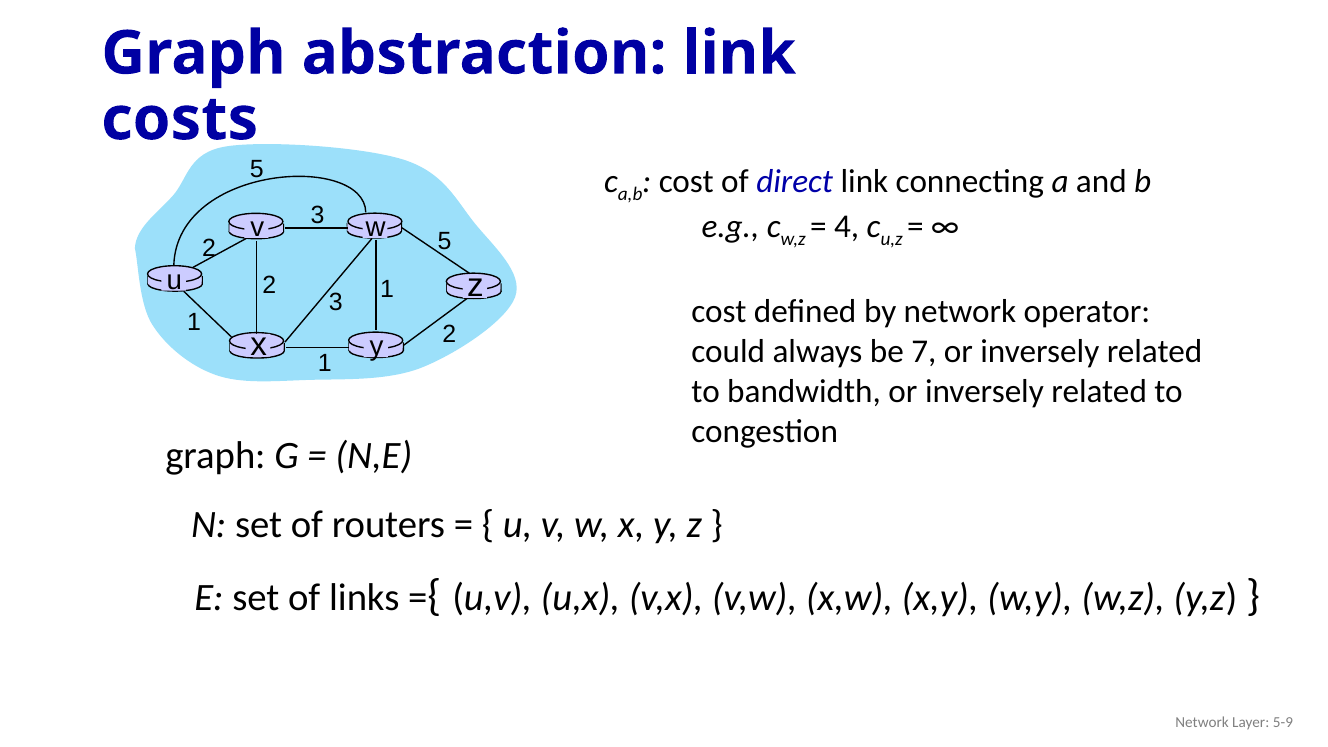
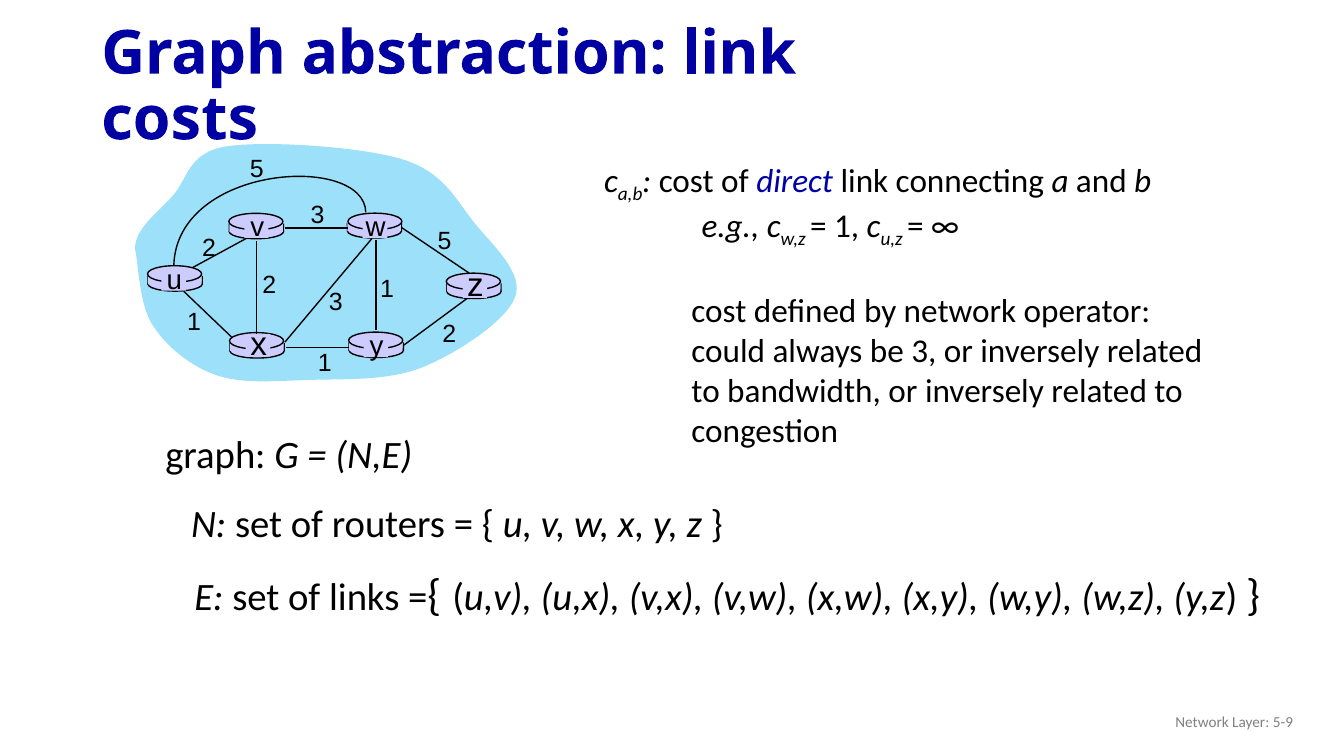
4: 4 -> 1 (847, 227)
be 7: 7 -> 3 (924, 352)
